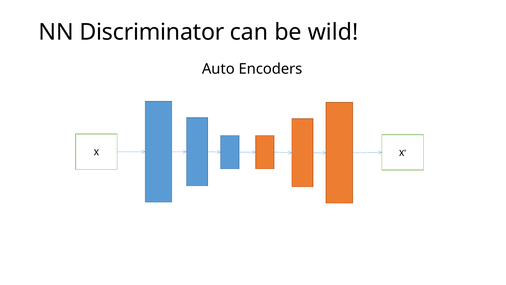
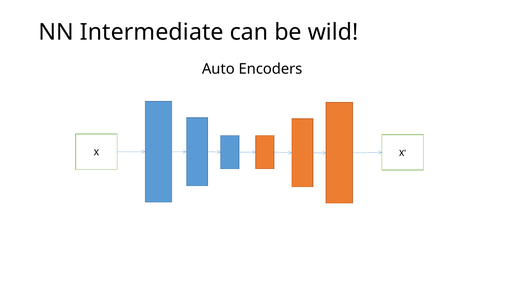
Discriminator: Discriminator -> Intermediate (152, 32)
